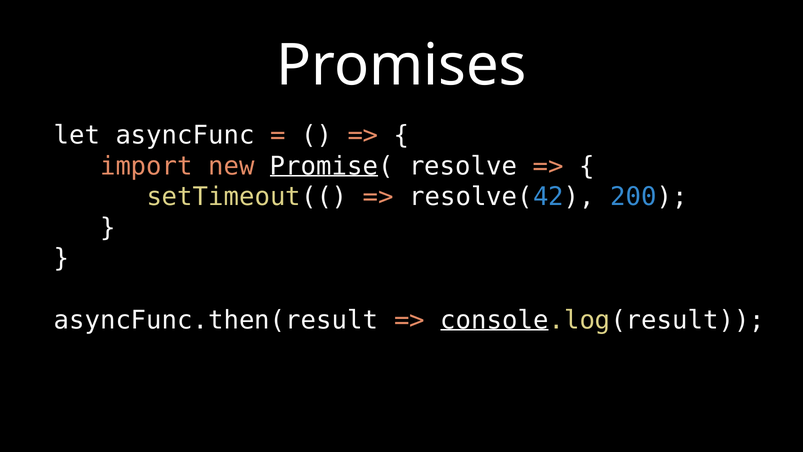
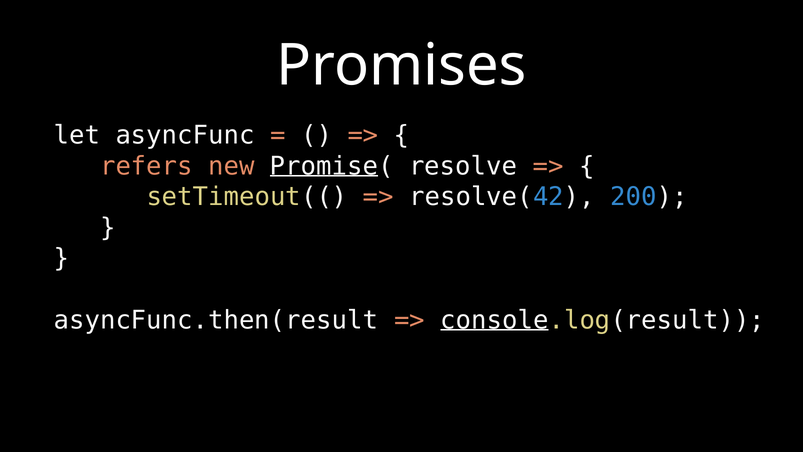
import: import -> refers (146, 166)
